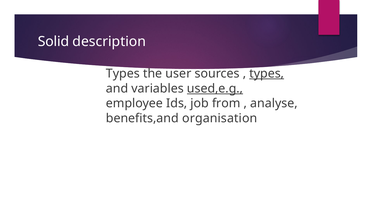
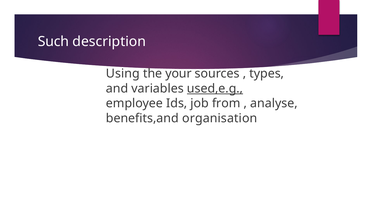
Solid: Solid -> Such (54, 41)
Types: Types -> Using (123, 74)
user: user -> your (179, 74)
types underline: present -> none (267, 74)
